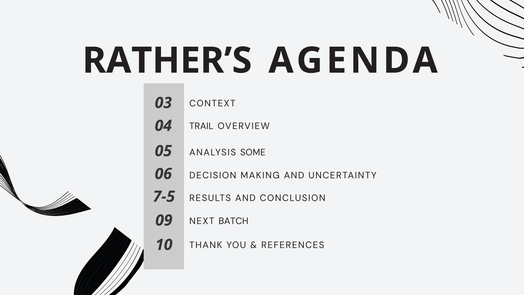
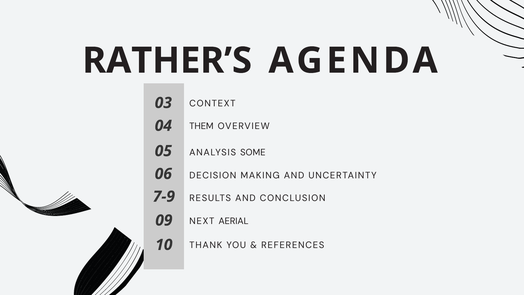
TRAIL: TRAIL -> THEM (201, 126)
7-5: 7-5 -> 7-9 (164, 196)
BATCH: BATCH -> AERIAL (234, 221)
